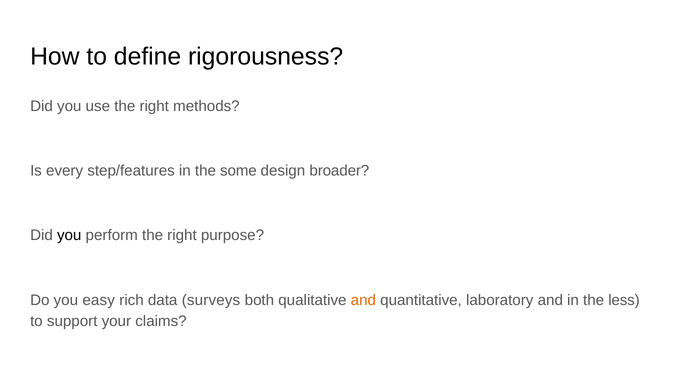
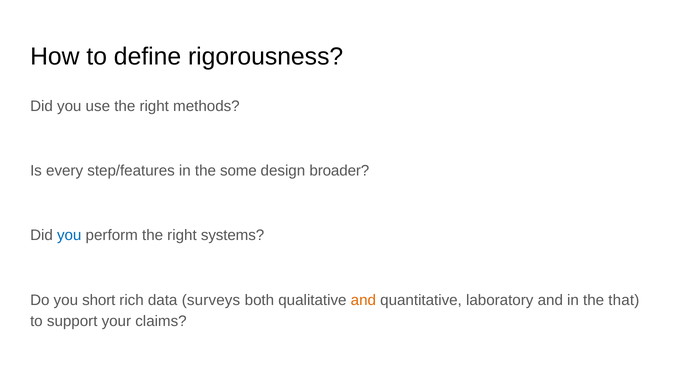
you colour: black -> blue (69, 235)
purpose: purpose -> systems (233, 235)
easy: easy -> short (99, 300)
less: less -> that (624, 300)
